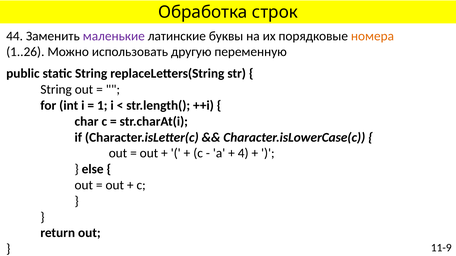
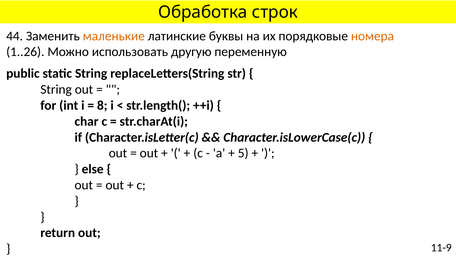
маленькие colour: purple -> orange (114, 36)
1: 1 -> 8 (102, 106)
4: 4 -> 5 (243, 154)
